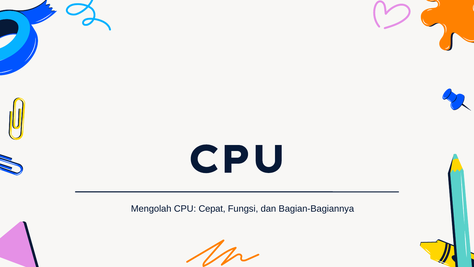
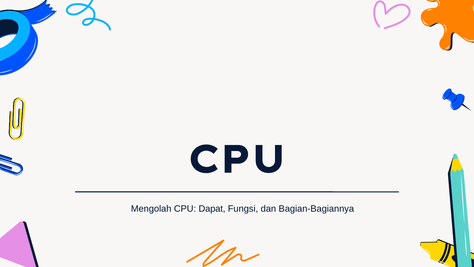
Cepat: Cepat -> Dapat (212, 209)
